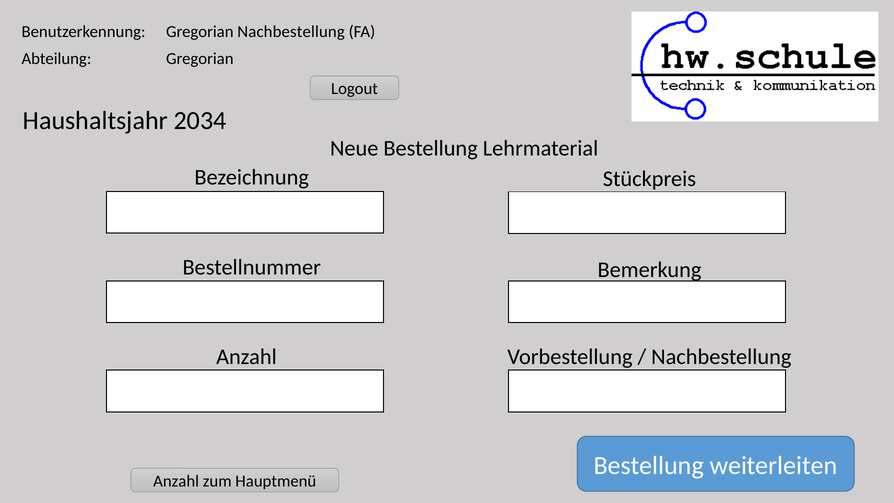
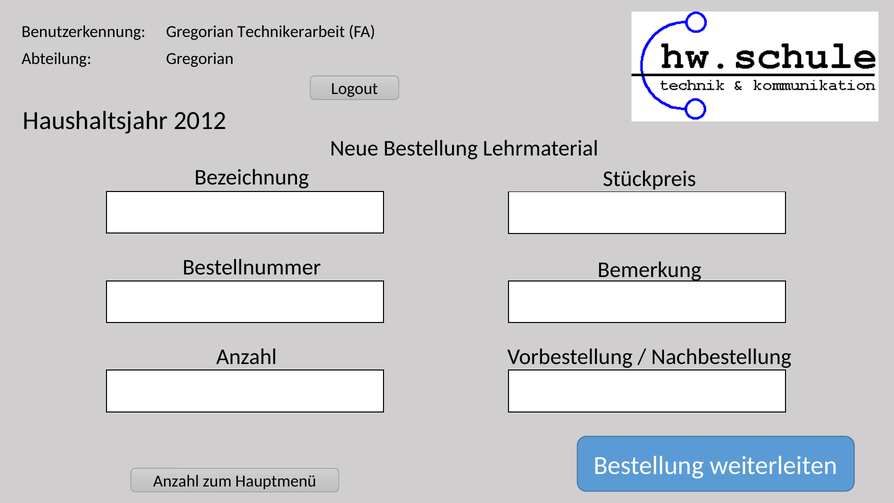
Gregorian Nachbestellung: Nachbestellung -> Technikerarbeit (291, 32)
2034: 2034 -> 2012 (200, 121)
